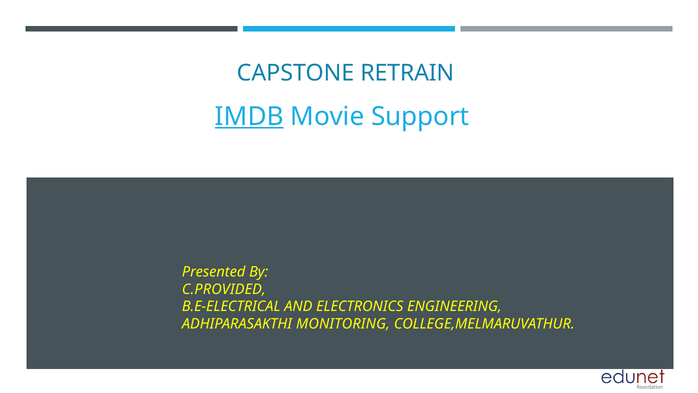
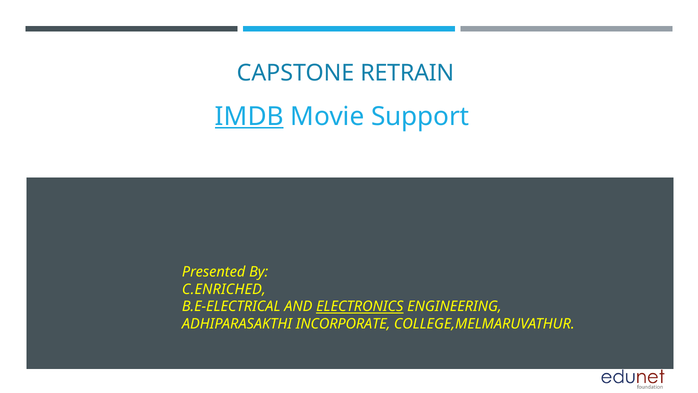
C.PROVIDED: C.PROVIDED -> C.ENRICHED (224, 289)
ELECTRONICS underline: none -> present (360, 306)
MONITORING: MONITORING -> INCORPORATE (343, 324)
